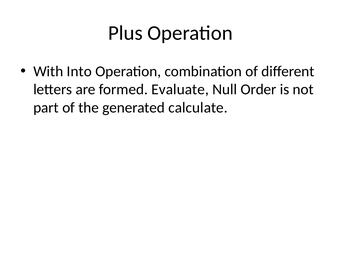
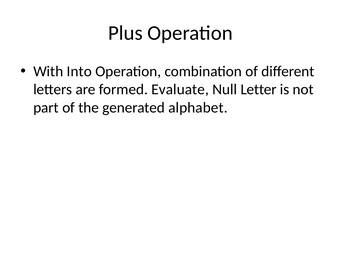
Order: Order -> Letter (259, 90)
calculate: calculate -> alphabet (198, 108)
